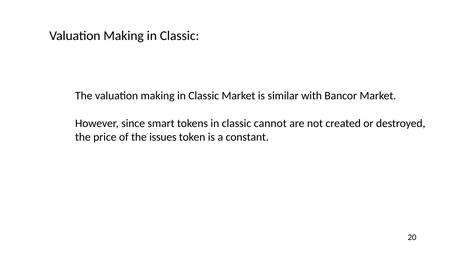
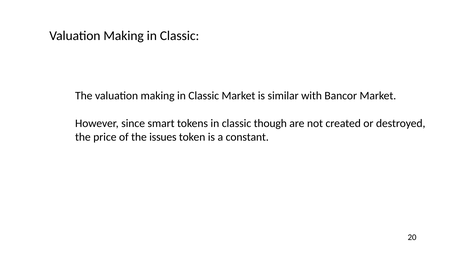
cannot: cannot -> though (270, 123)
